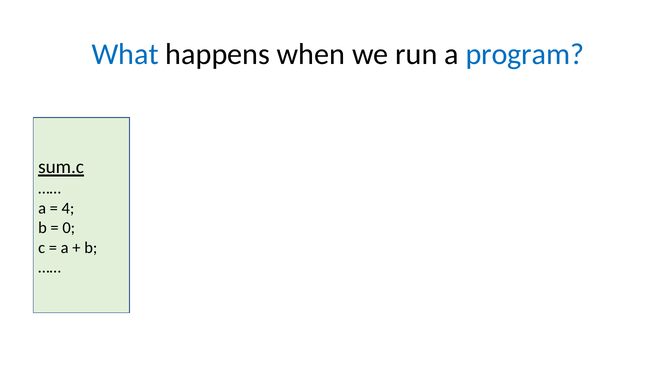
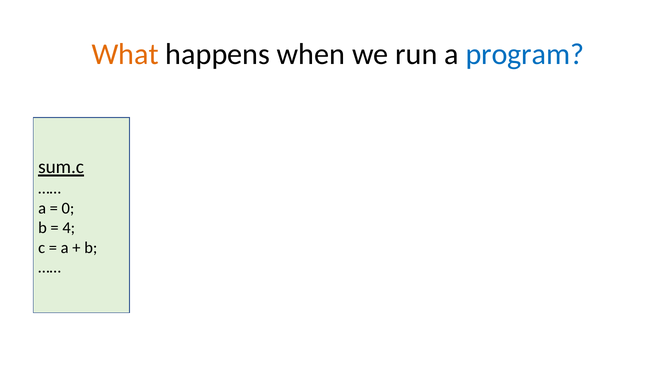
What colour: blue -> orange (125, 54)
4: 4 -> 0 (68, 208)
0: 0 -> 4 (69, 228)
